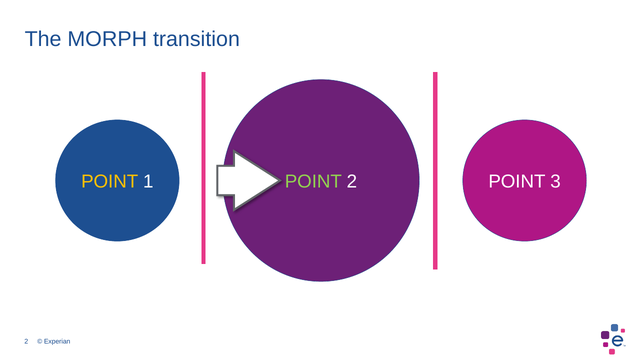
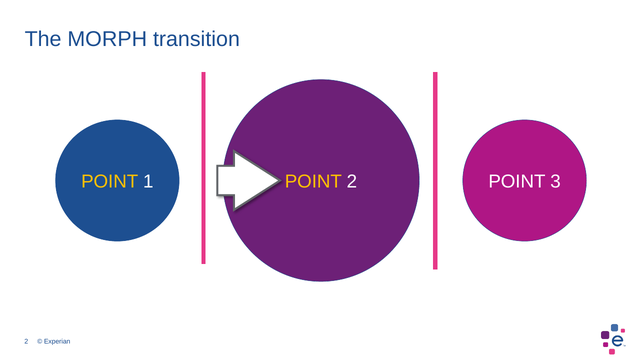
POINT colour: light green -> yellow (313, 182)
